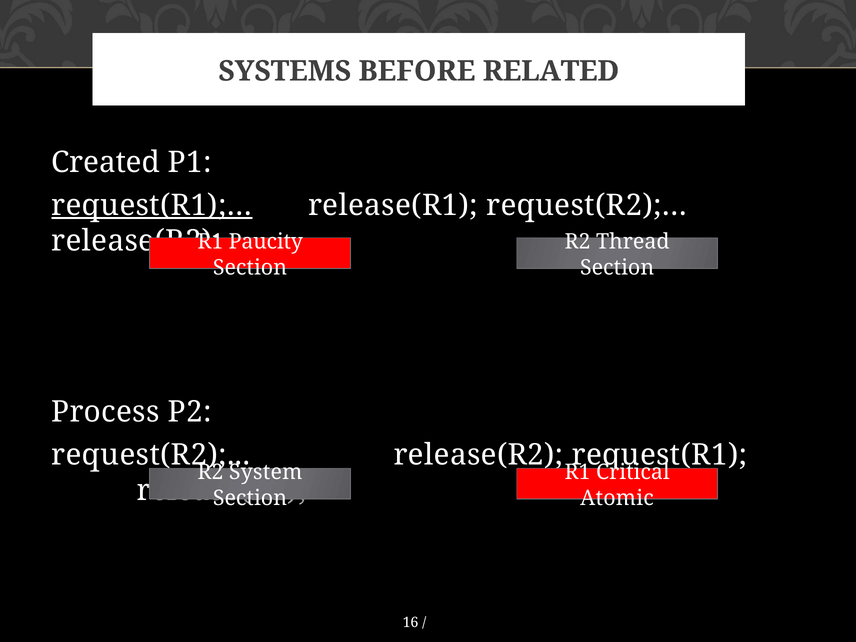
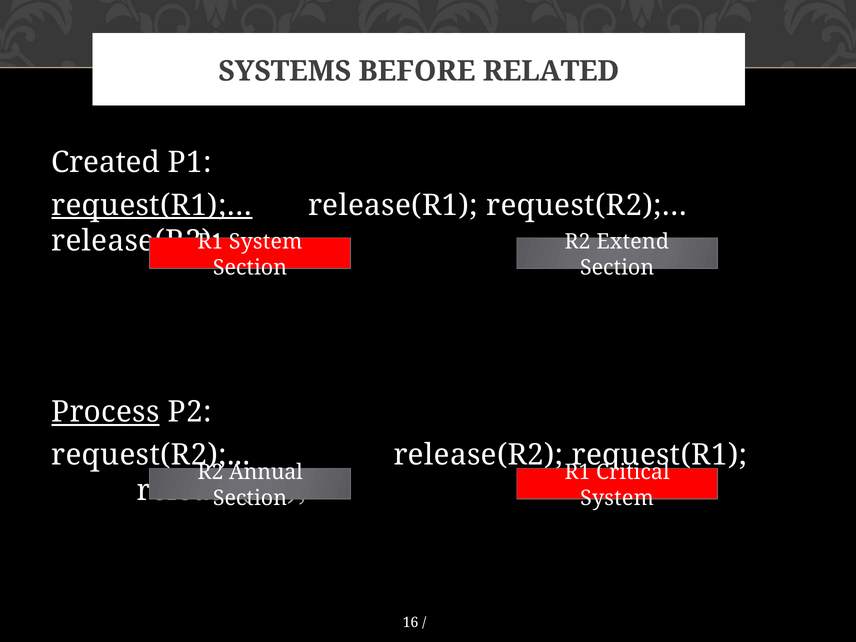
Paucity: Paucity -> System (266, 242)
Thread: Thread -> Extend (633, 242)
Process underline: none -> present (105, 412)
System: System -> Annual (266, 472)
Atomic: Atomic -> System (617, 498)
